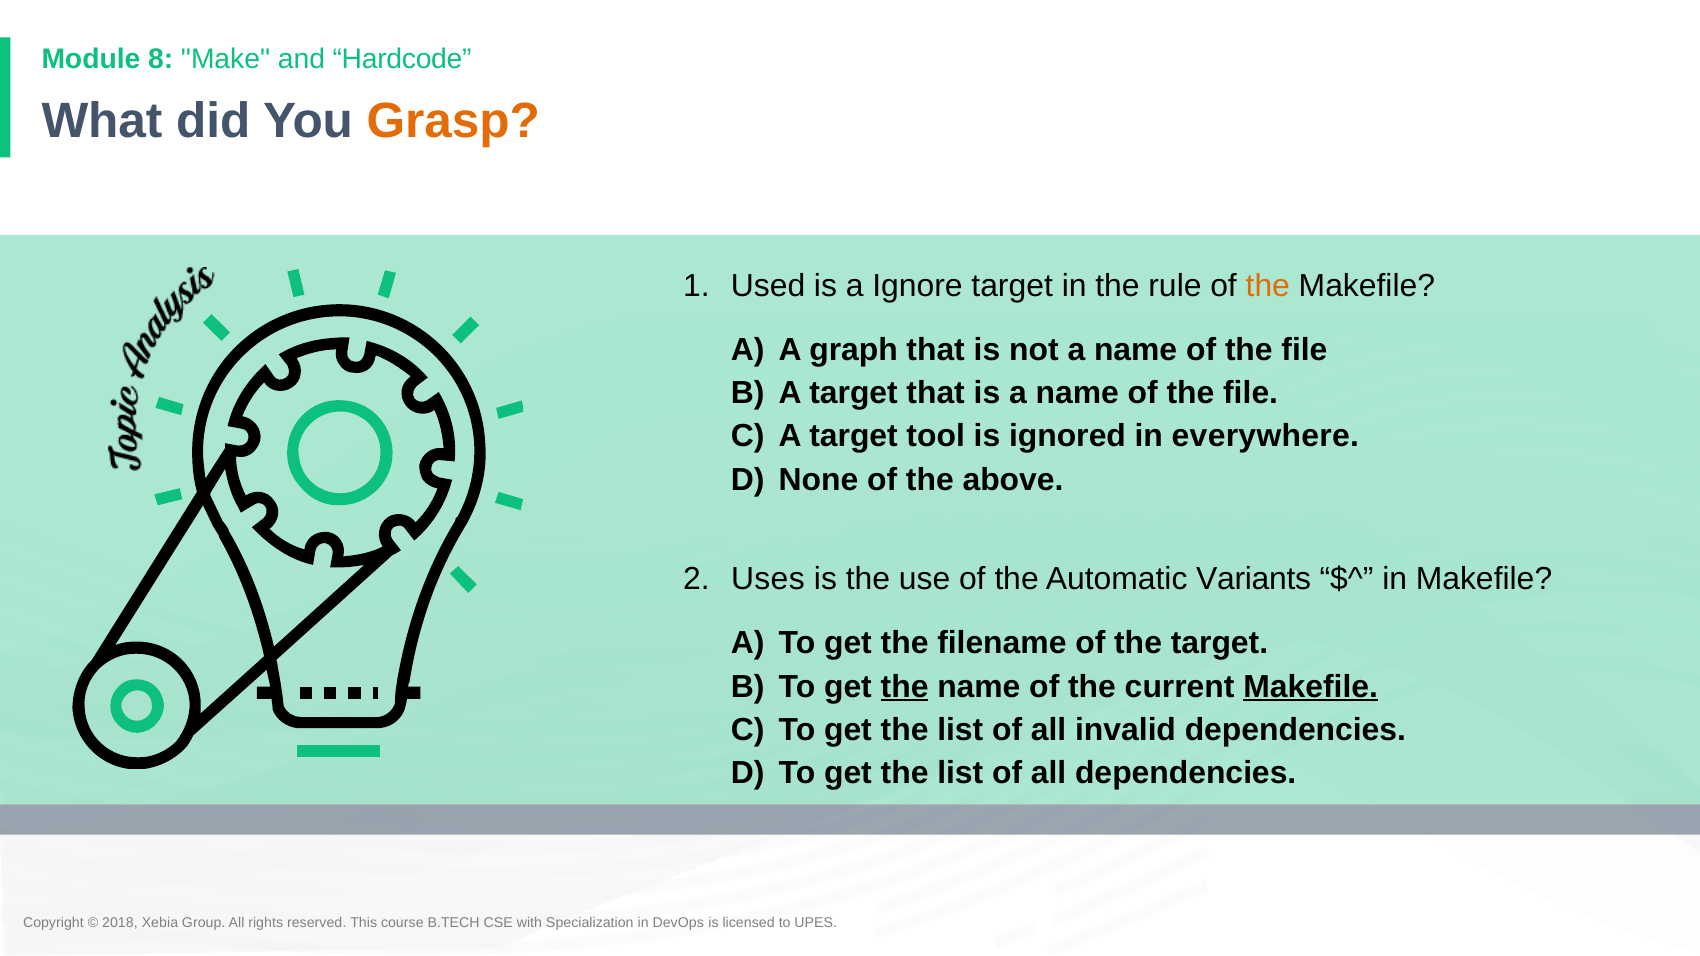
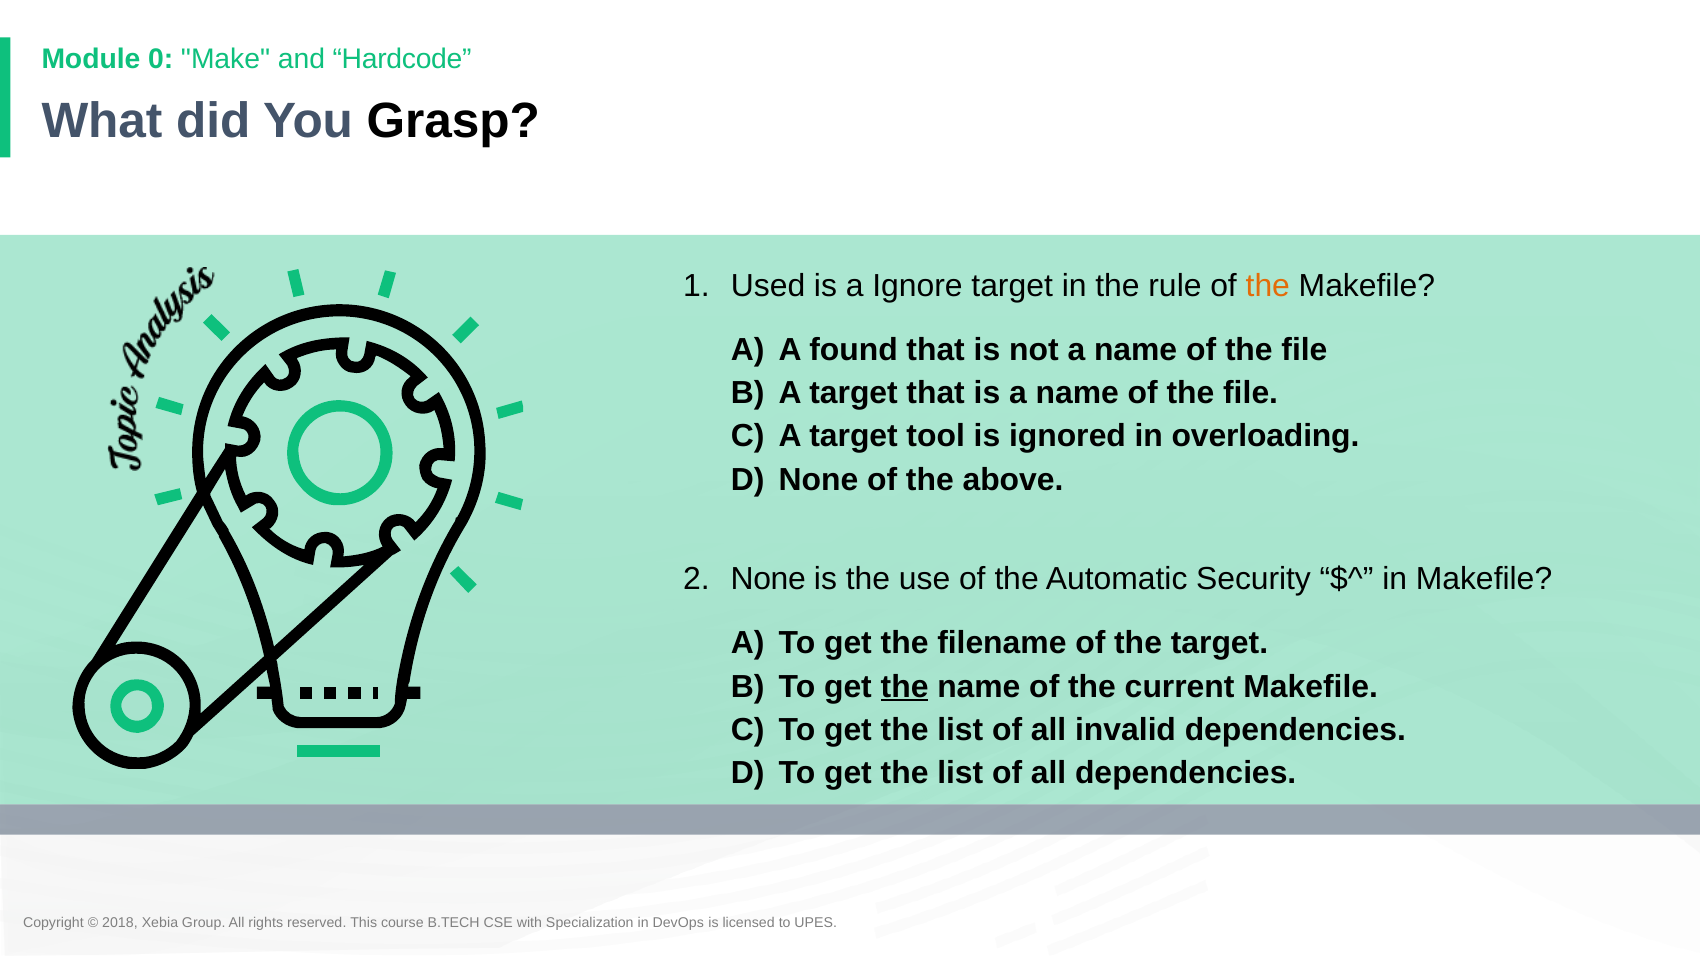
8: 8 -> 0 (161, 59)
Grasp colour: orange -> black (453, 121)
graph: graph -> found (854, 350)
everywhere: everywhere -> overloading (1266, 436)
Uses: Uses -> None (768, 579)
Variants: Variants -> Security (1254, 579)
Makefile underline: present -> none (1311, 687)
